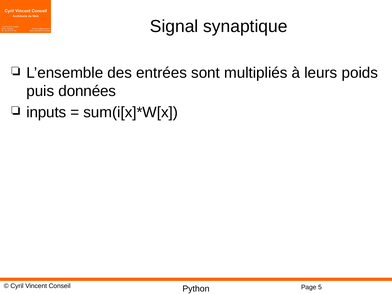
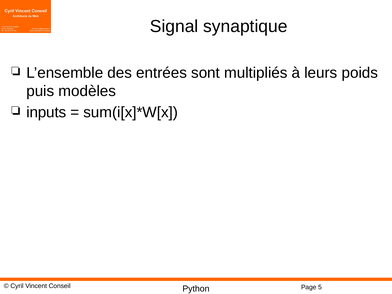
données: données -> modèles (87, 91)
